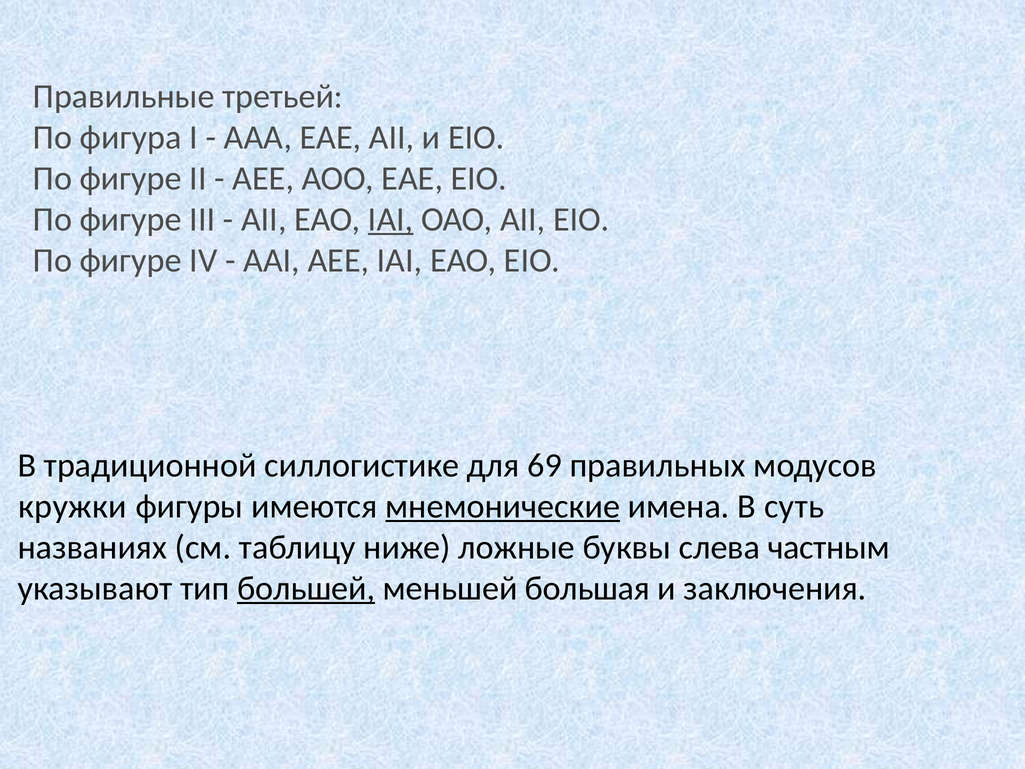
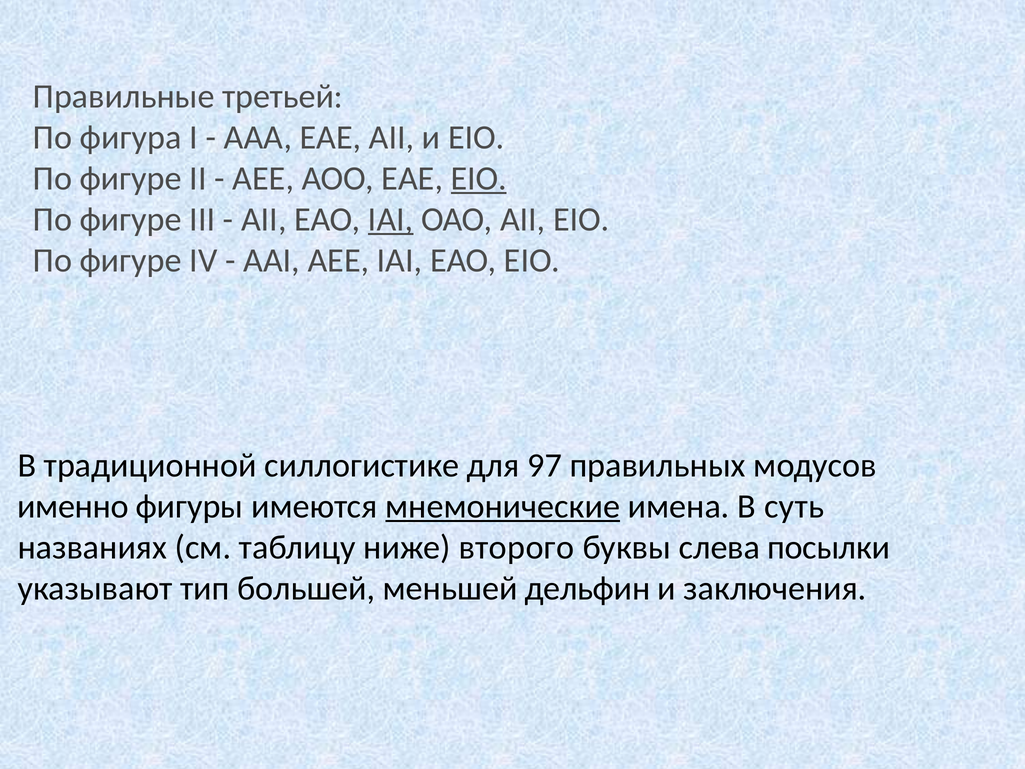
ЕIО underline: none -> present (479, 178)
69: 69 -> 97 (545, 465)
кружки: кружки -> именно (73, 506)
ложные: ложные -> второго (516, 547)
частным: частным -> посылки (829, 547)
большей underline: present -> none (306, 588)
большая: большая -> дельфин (588, 588)
